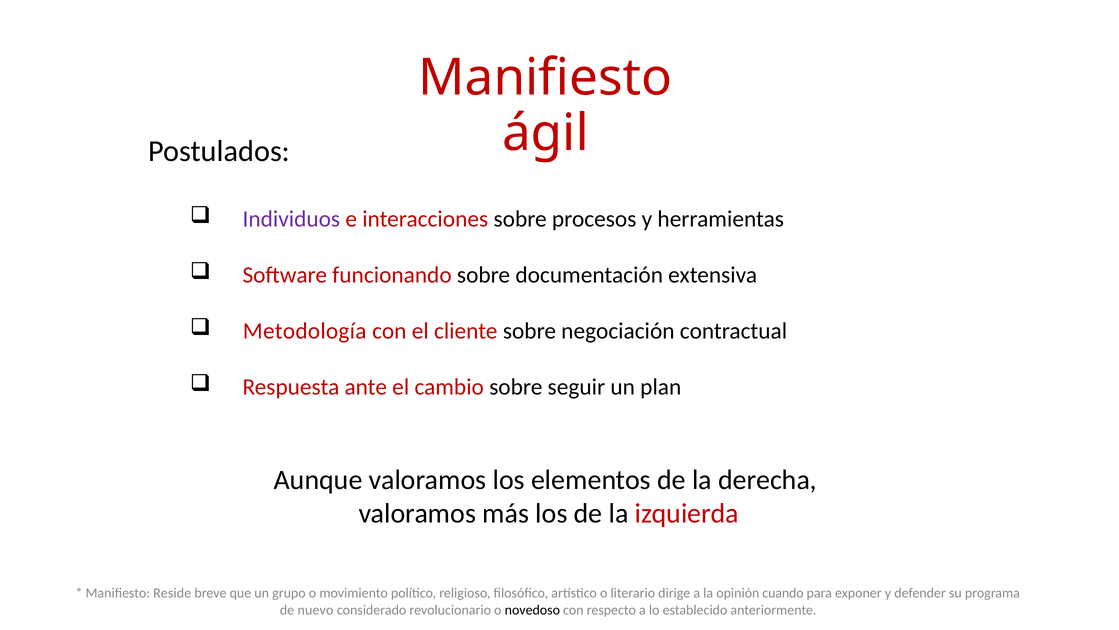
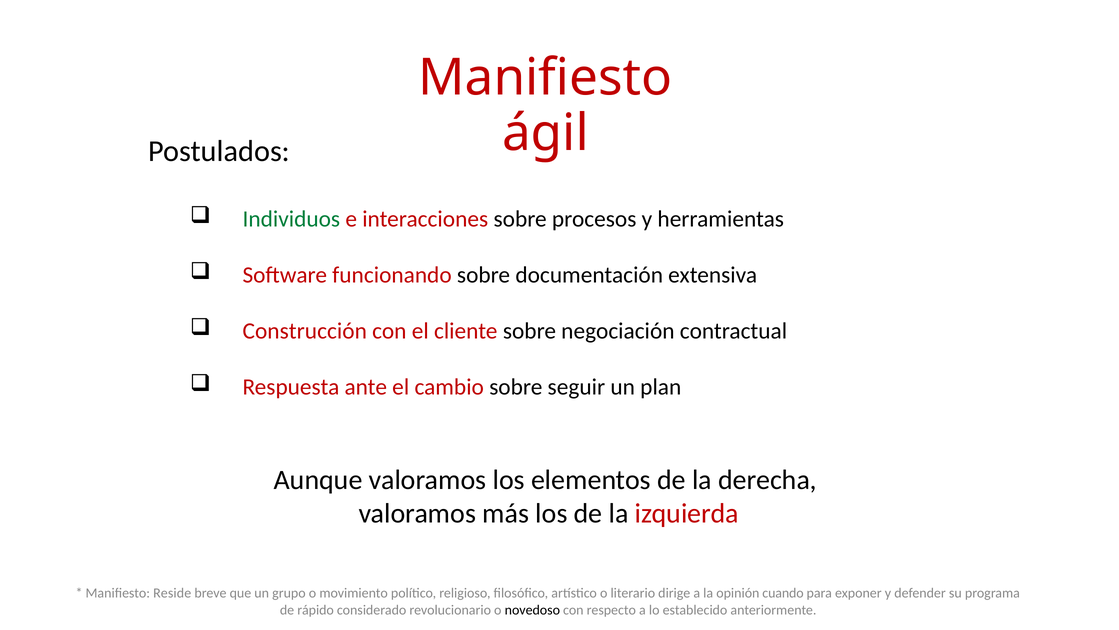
Individuos colour: purple -> green (291, 219)
Metodología: Metodología -> Construcción (305, 331)
nuevo: nuevo -> rápido (316, 609)
